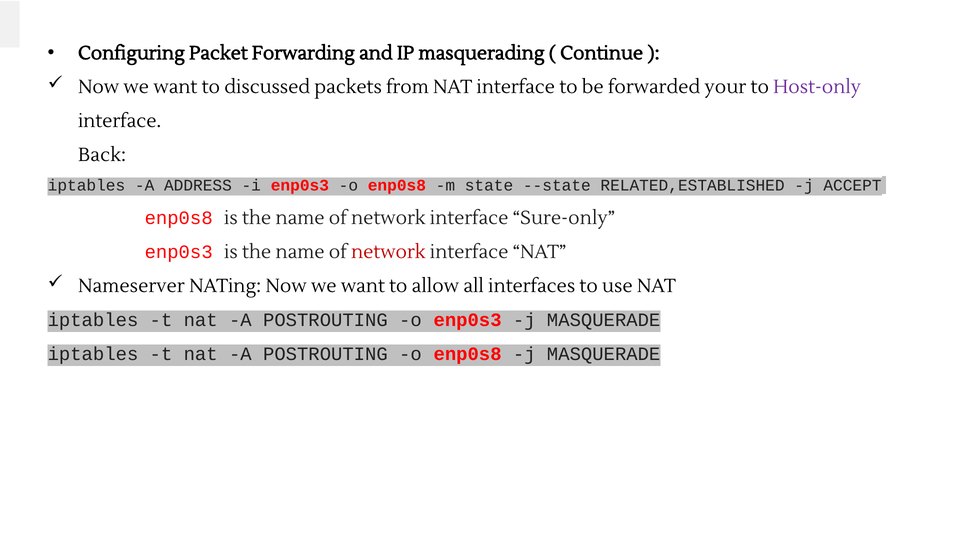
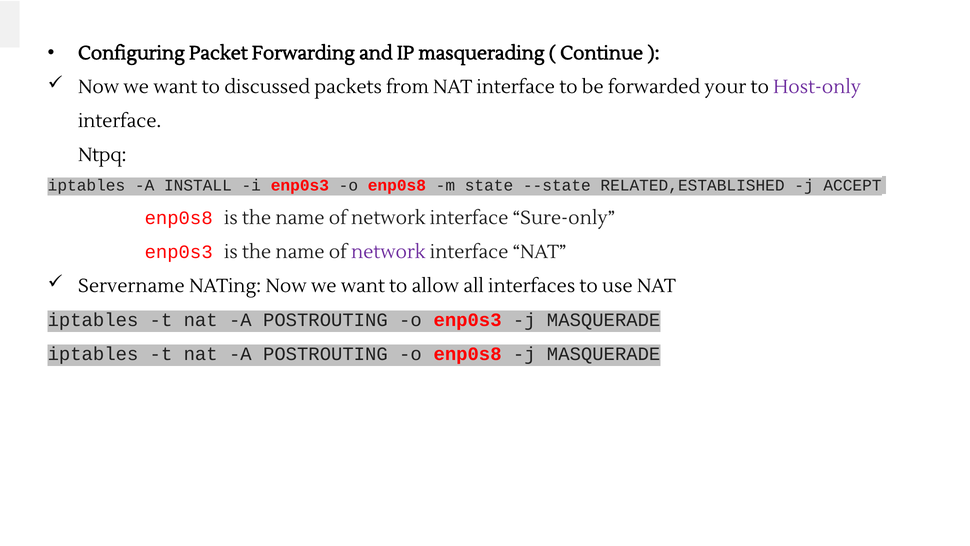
Back: Back -> Ntpq (102, 155)
ADDRESS: ADDRESS -> INSTALL (198, 185)
network colour: red -> purple (388, 252)
Nameserver: Nameserver -> Servername (131, 286)
